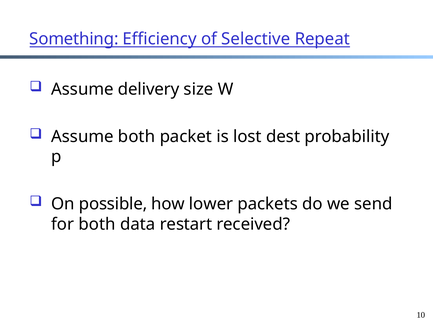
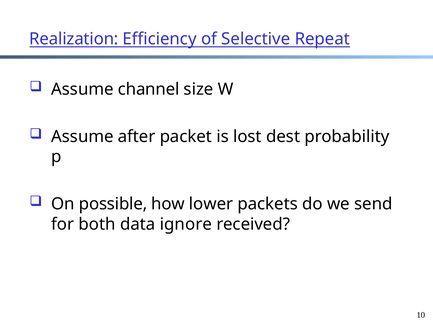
Something: Something -> Realization (74, 39)
delivery: delivery -> channel (149, 89)
Assume both: both -> after (137, 136)
restart: restart -> ignore (186, 224)
